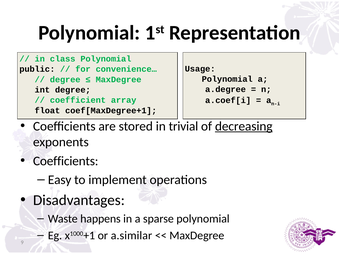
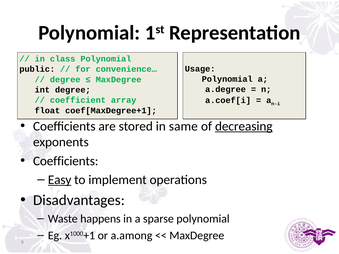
trivial: trivial -> same (183, 126)
Easy underline: none -> present (60, 180)
a.similar: a.similar -> a.among (131, 236)
